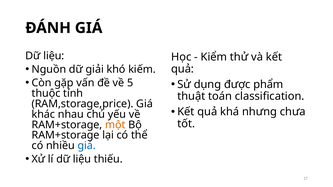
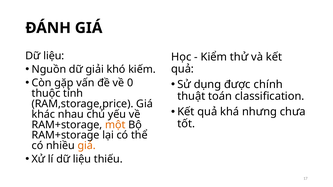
5: 5 -> 0 (130, 83)
phẩm: phẩm -> chính (268, 85)
giá colour: blue -> orange (87, 146)
